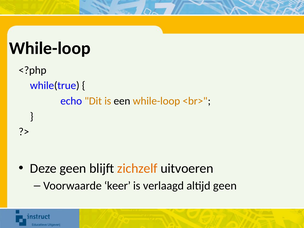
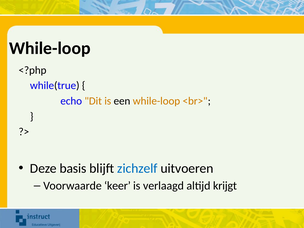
Deze geen: geen -> basis (73, 168)
zichzelf colour: orange -> blue (137, 168)
altijd geen: geen -> krijgt (225, 186)
